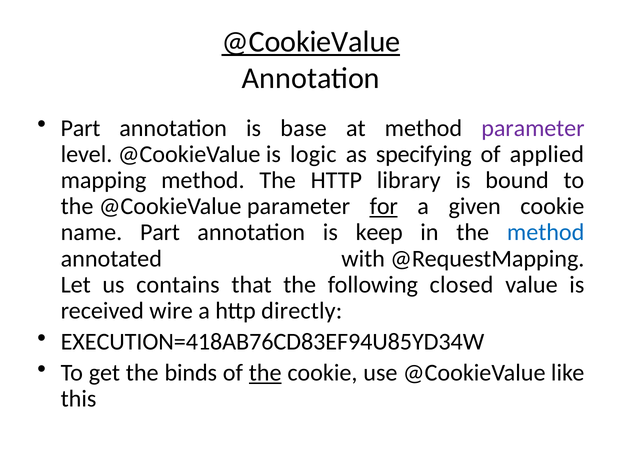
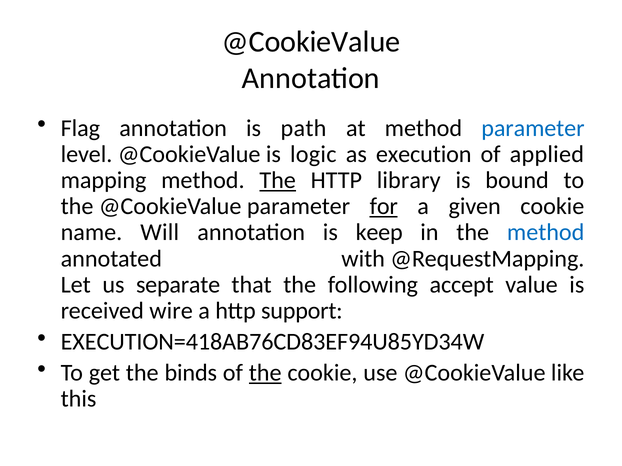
@CookieValue underline: present -> none (311, 42)
Part: Part -> Flag (80, 128)
base: base -> path (304, 128)
parameter colour: purple -> blue (533, 128)
specifying: specifying -> execution (424, 154)
The underline: none -> present (278, 180)
name Part: Part -> Will (160, 233)
contains: contains -> separate (178, 285)
closed: closed -> accept (462, 285)
directly: directly -> support (302, 311)
